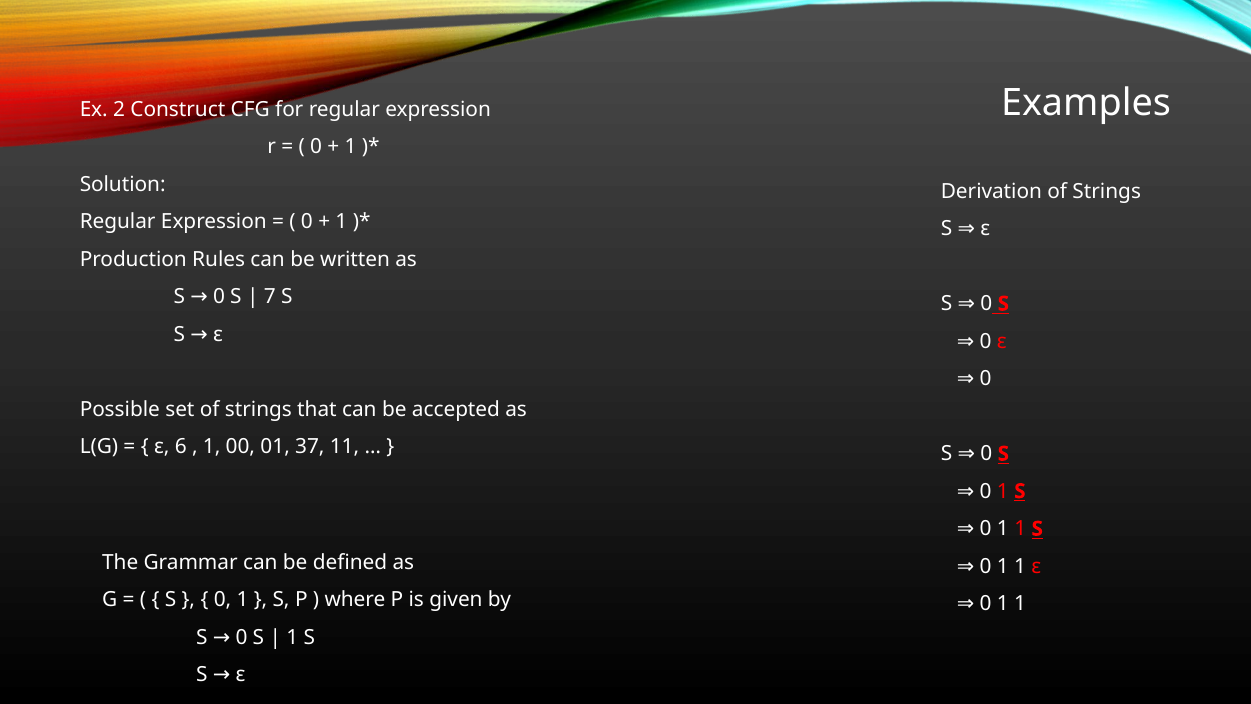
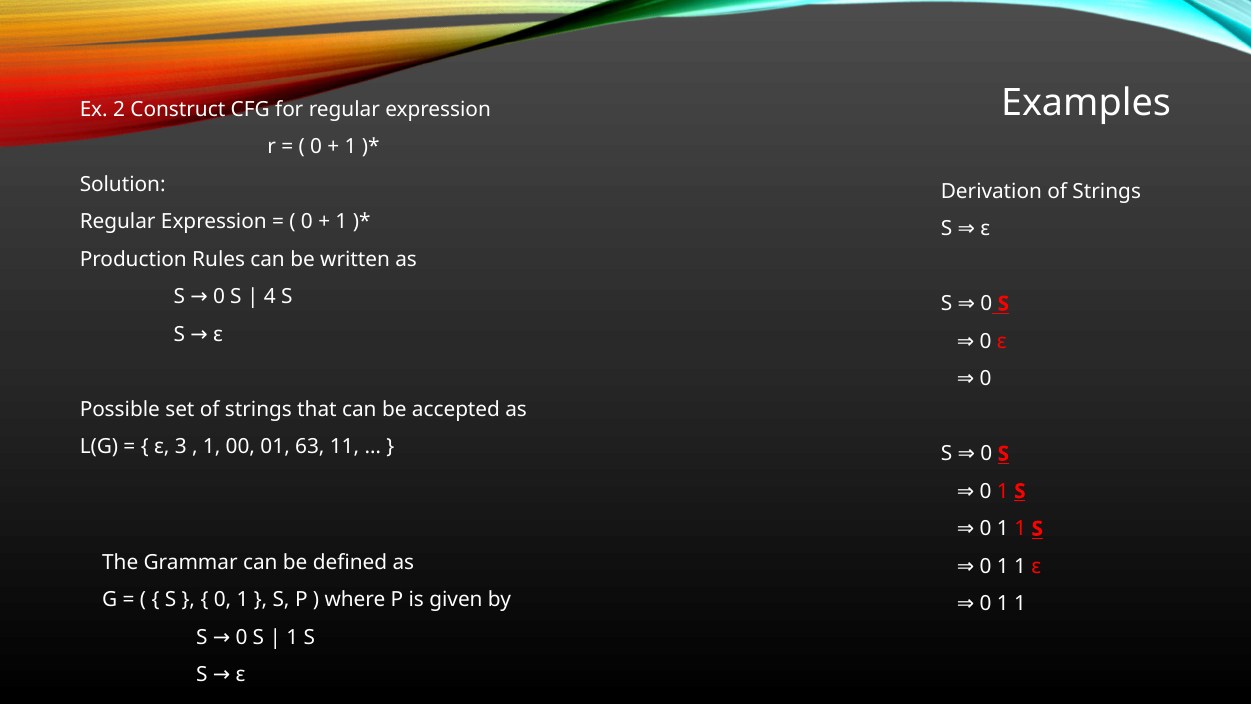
7: 7 -> 4 (270, 297)
6: 6 -> 3 (181, 447)
37: 37 -> 63 (310, 447)
